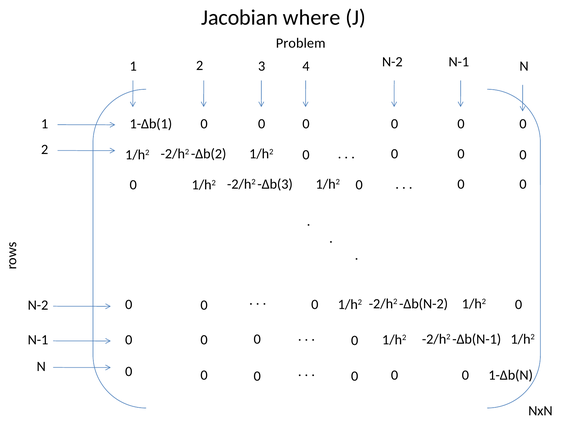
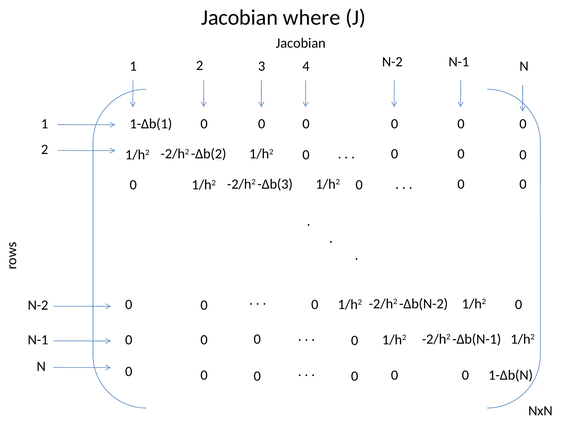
Problem: Problem -> Jacobian (301, 43)
